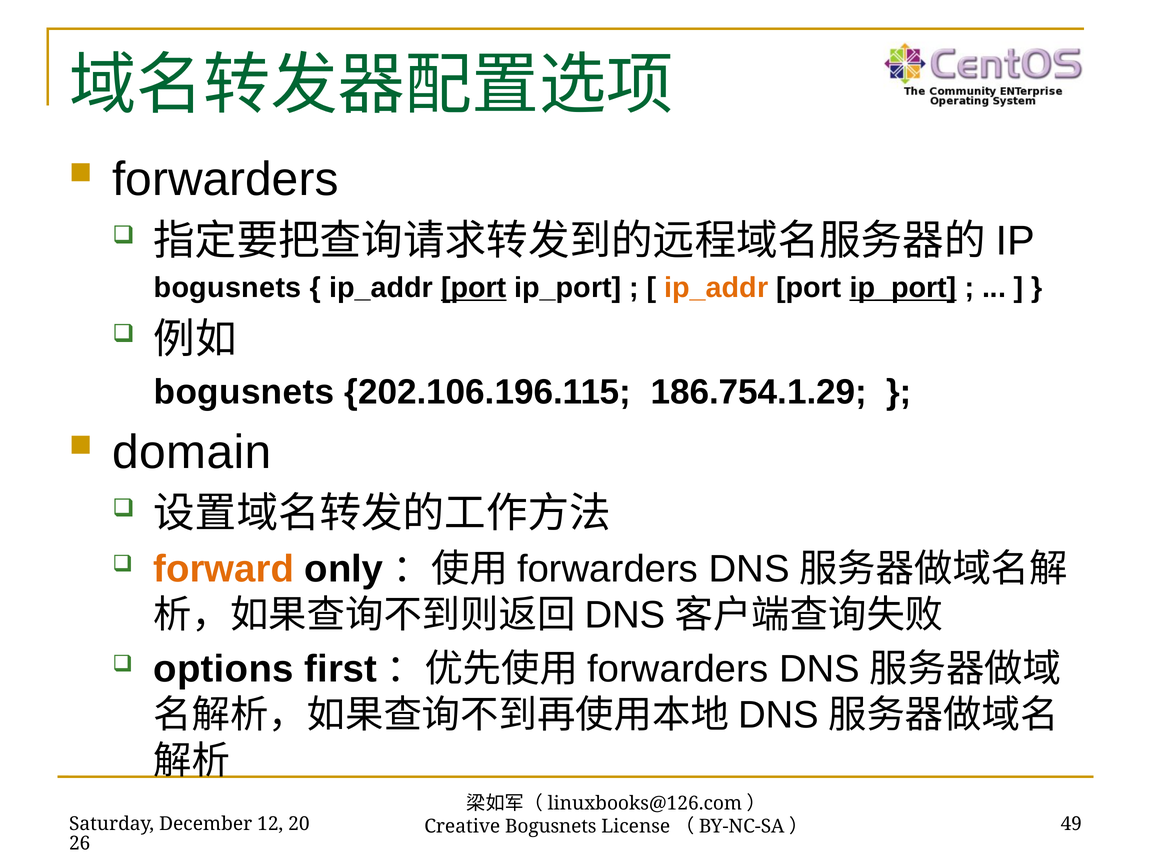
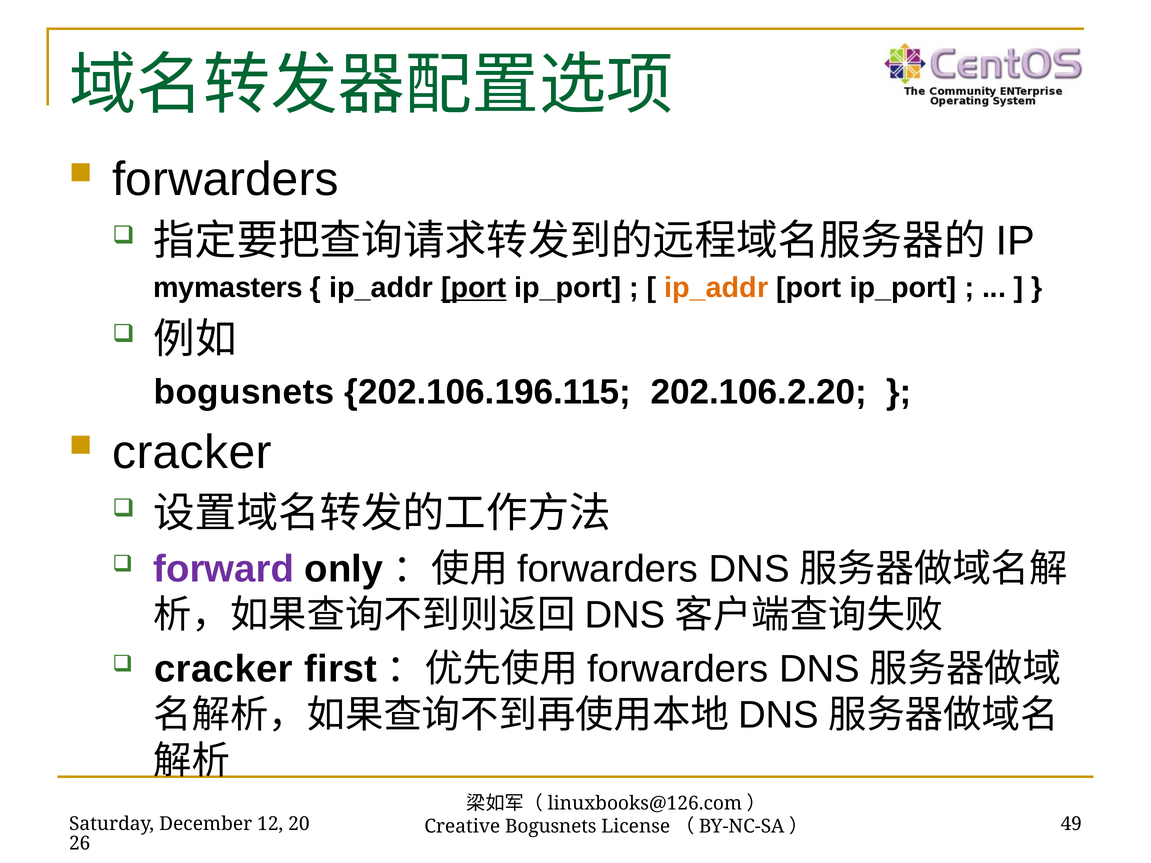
bogusnets: bogusnets -> mymasters (228, 288)
ip_port underline: present -> none (903, 288)
186.754.1.29: 186.754.1.29 -> 202.106.2.20 (759, 392)
domain: domain -> cracker (192, 452)
forward colour: orange -> purple (224, 569)
options: options -> cracker (223, 669)
